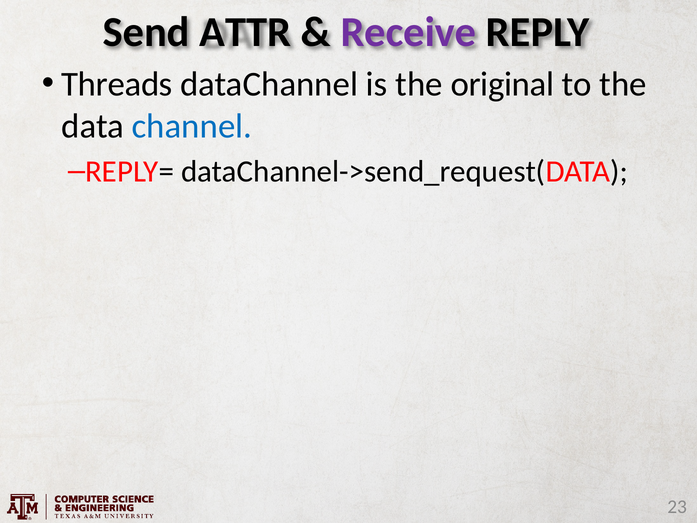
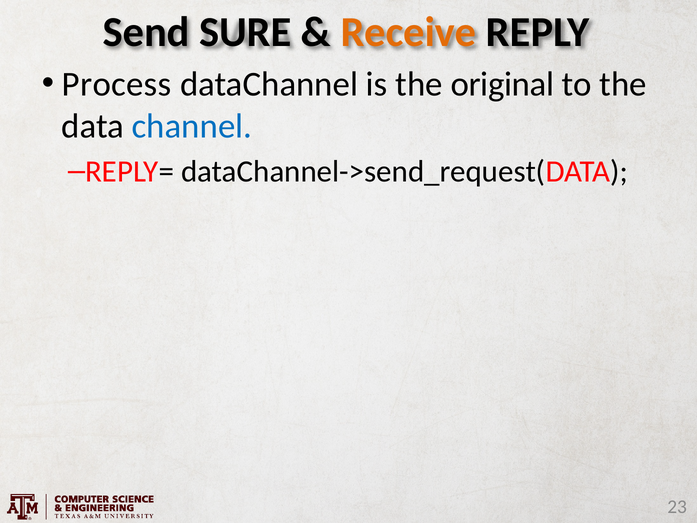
ATTR: ATTR -> SURE (245, 32)
Receive colour: purple -> orange (408, 32)
Threads: Threads -> Process (117, 84)
